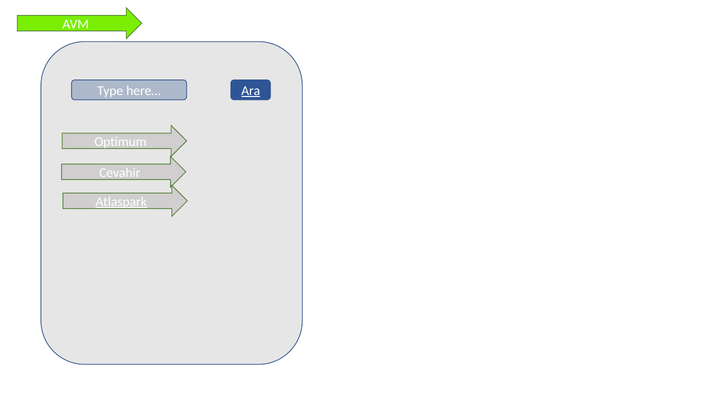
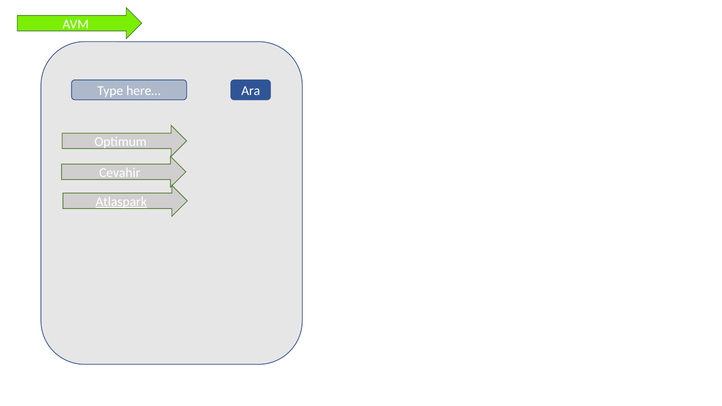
Ara underline: present -> none (251, 91)
